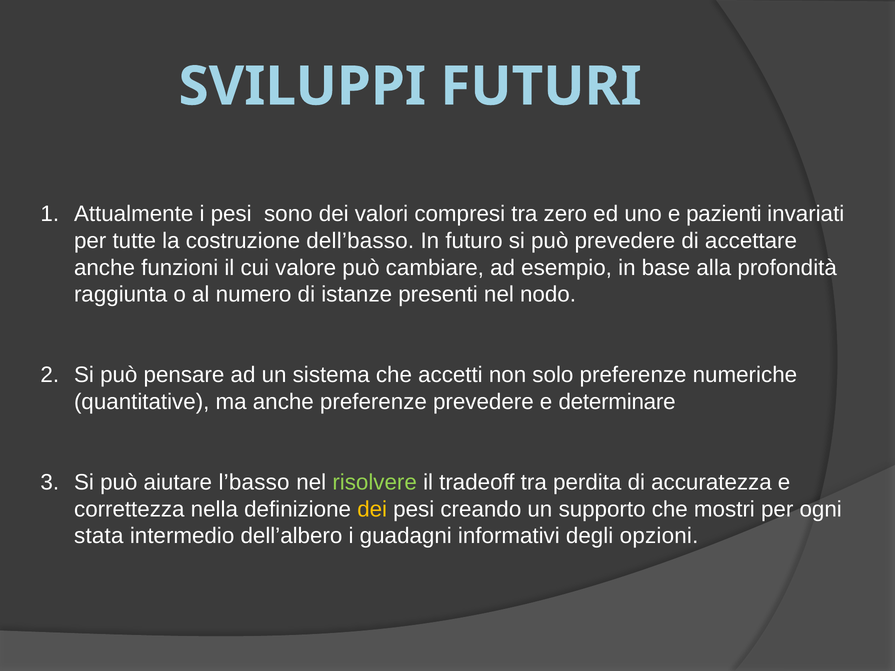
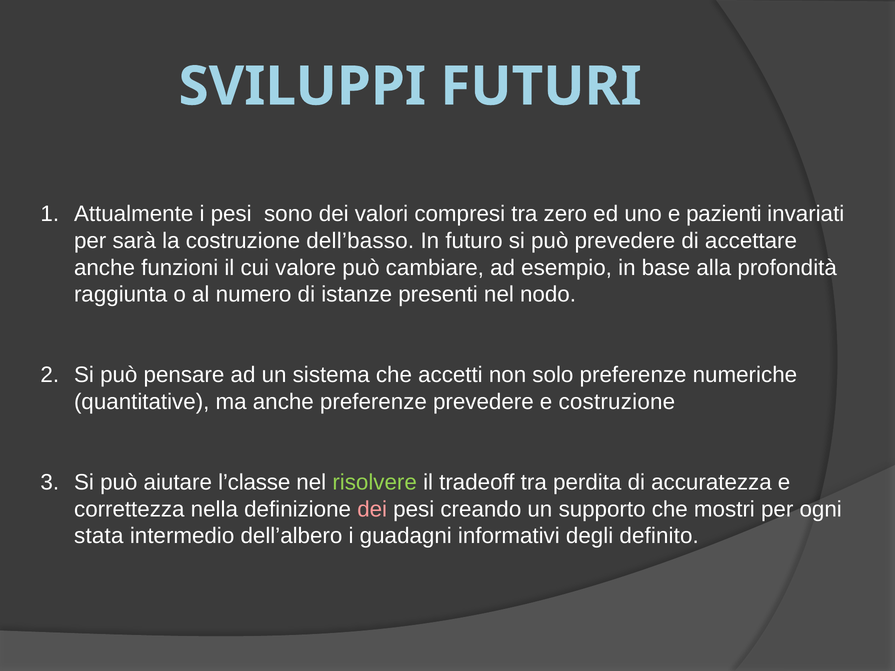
tutte: tutte -> sarà (134, 241)
e determinare: determinare -> costruzione (617, 402)
l’basso: l’basso -> l’classe (254, 483)
dei colour: yellow -> pink (372, 509)
opzioni: opzioni -> definito (659, 536)
